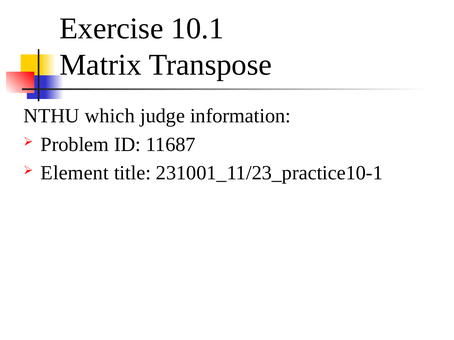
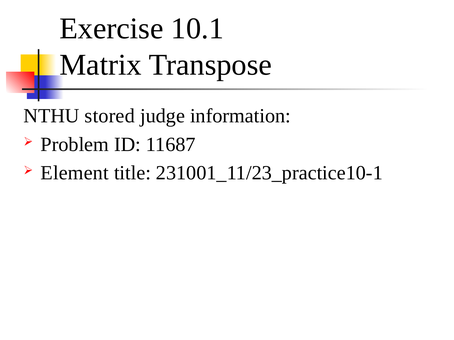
which: which -> stored (110, 116)
